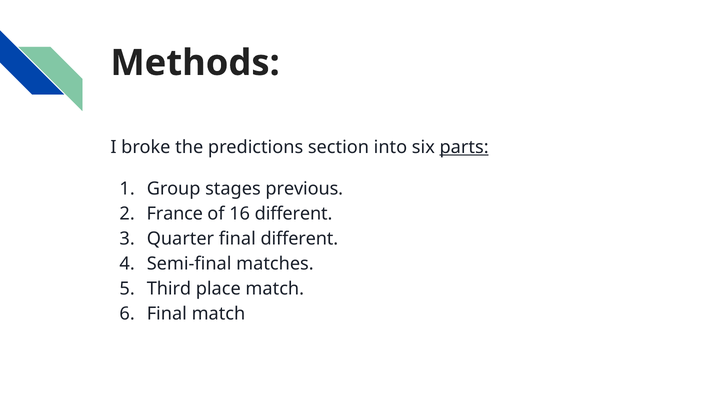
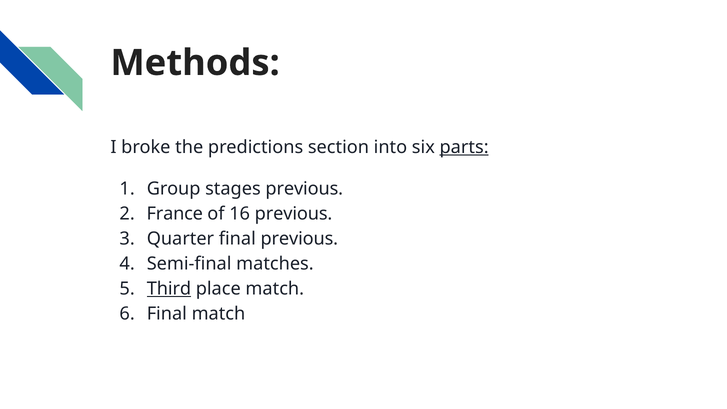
16 different: different -> previous (294, 214)
final different: different -> previous (299, 239)
Third underline: none -> present (169, 289)
